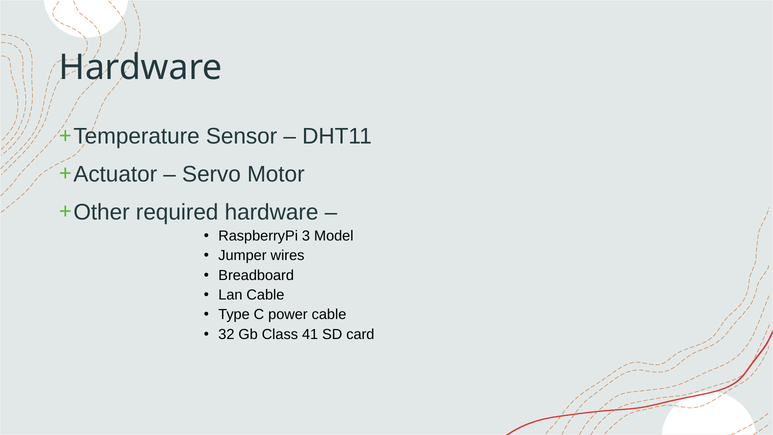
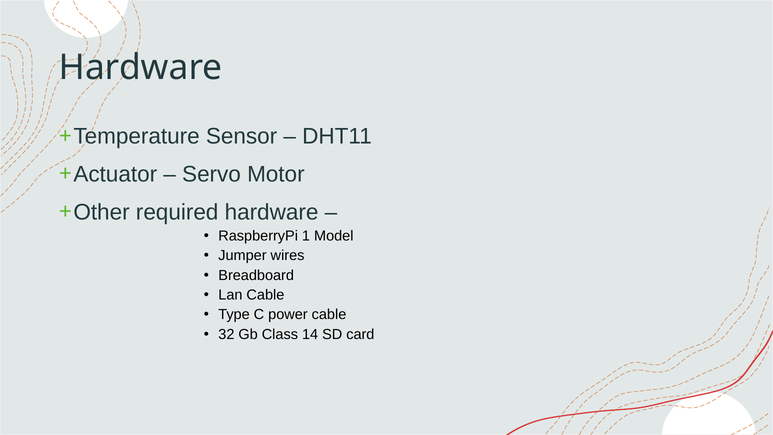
3: 3 -> 1 (306, 236)
41: 41 -> 14 (310, 334)
